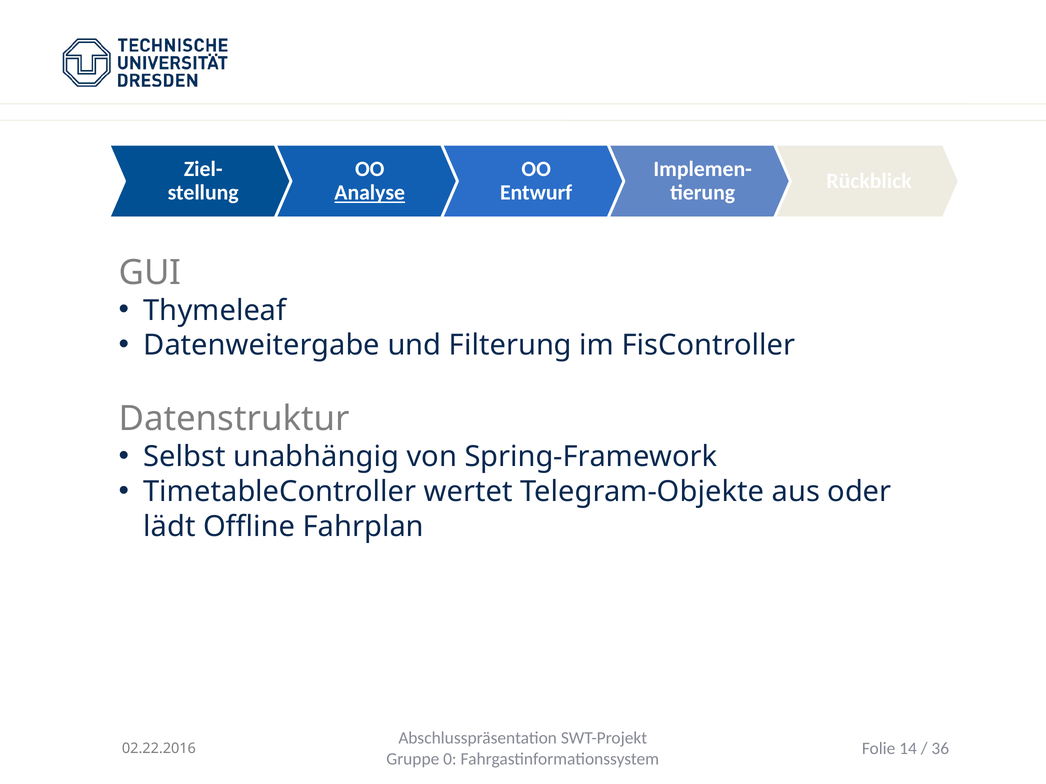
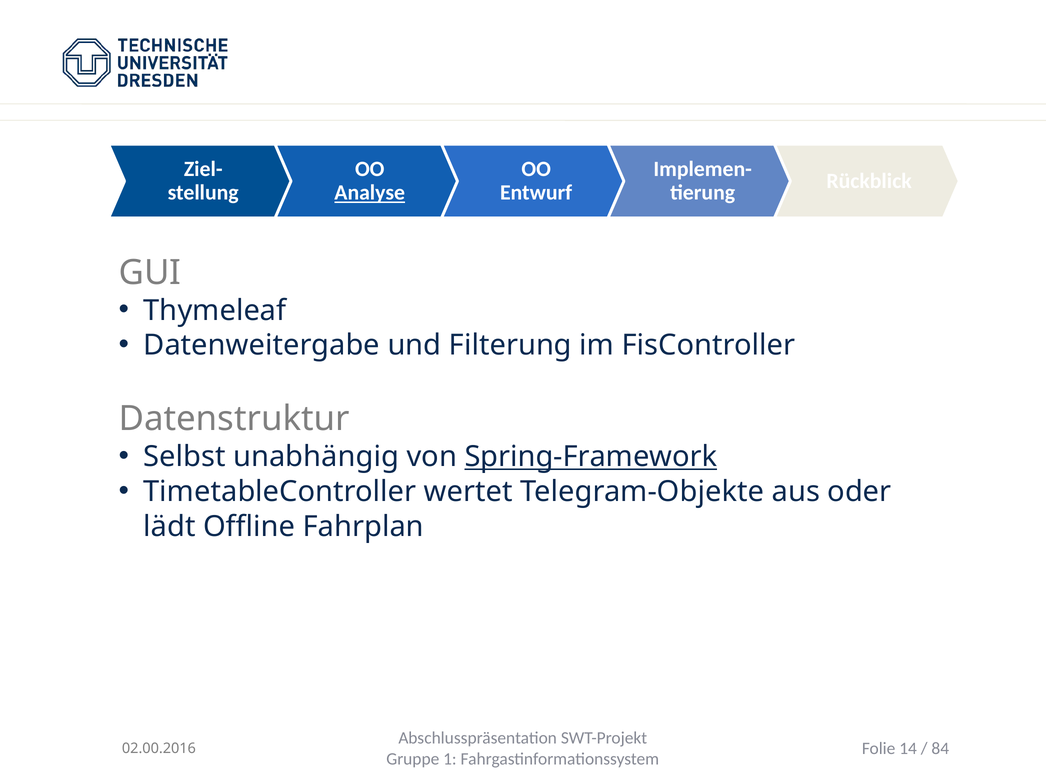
Spring-Framework underline: none -> present (591, 457)
36: 36 -> 84 (940, 749)
02.22.2016: 02.22.2016 -> 02.00.2016 (159, 749)
0: 0 -> 1 (450, 760)
